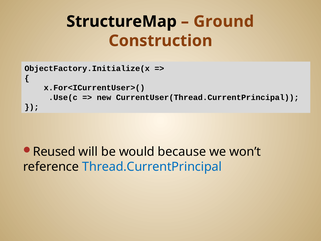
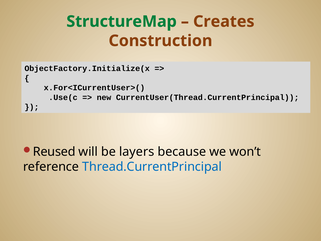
StructureMap colour: black -> green (122, 21)
Ground: Ground -> Creates (224, 21)
would: would -> layers (137, 152)
